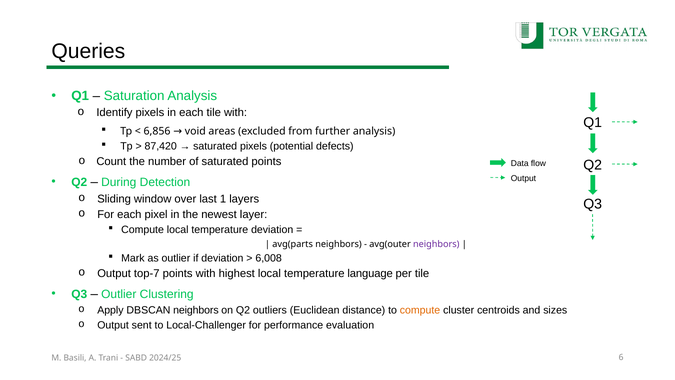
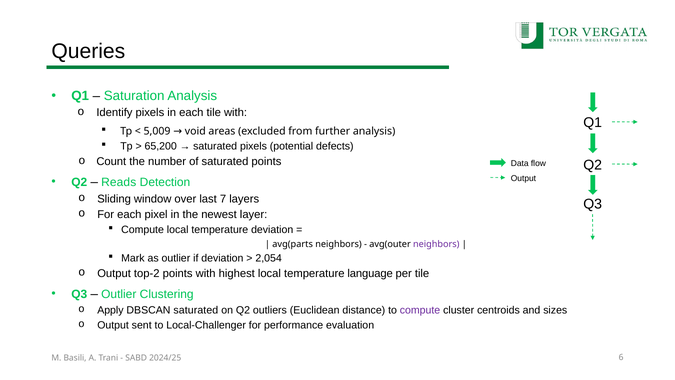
6,856: 6,856 -> 5,009 (157, 131)
87,420: 87,420 -> 65,200 (161, 146)
During: During -> Reads (119, 182)
1: 1 -> 7 (223, 199)
6,008: 6,008 -> 2,054 (269, 258)
top-7: top-7 -> top-2 (147, 273)
DBSCAN neighbors: neighbors -> saturated (196, 310)
compute colour: orange -> purple (420, 310)
